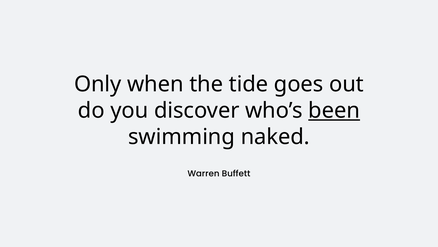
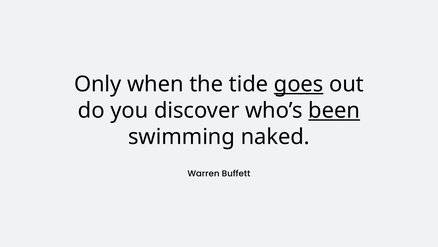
goes underline: none -> present (299, 84)
